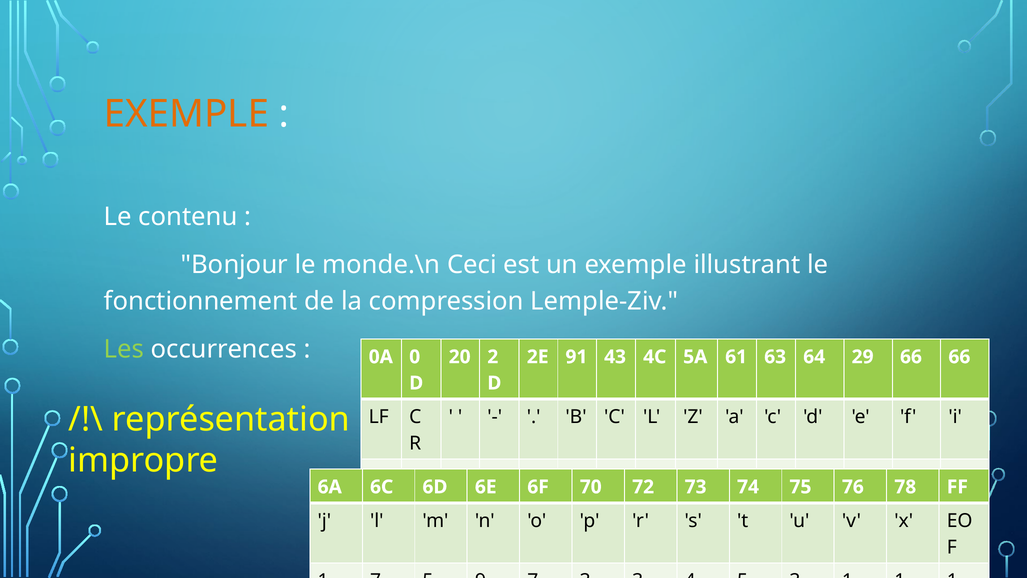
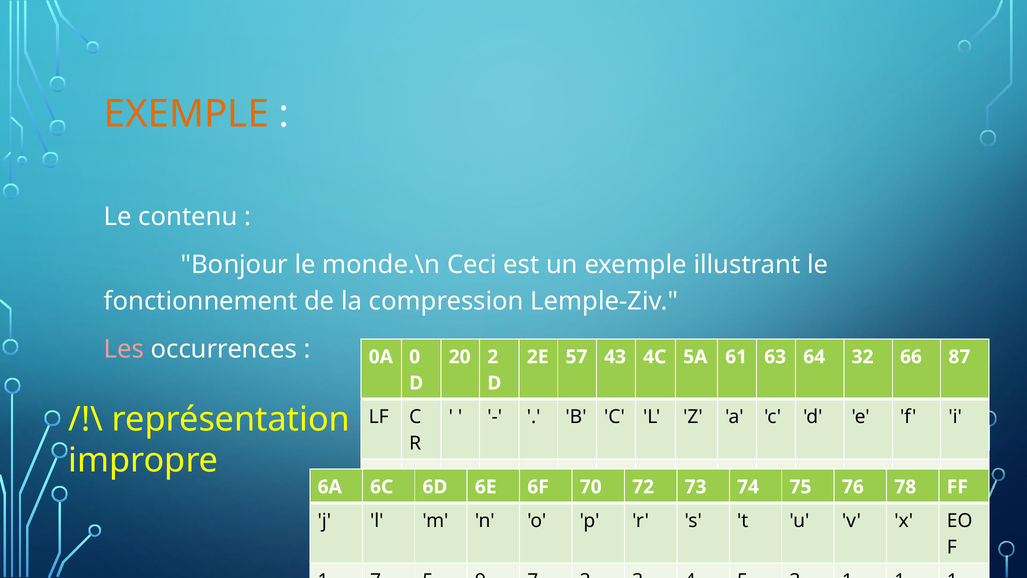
Les colour: light green -> pink (124, 349)
91: 91 -> 57 (576, 357)
29: 29 -> 32 (863, 357)
66 66: 66 -> 87 (959, 357)
